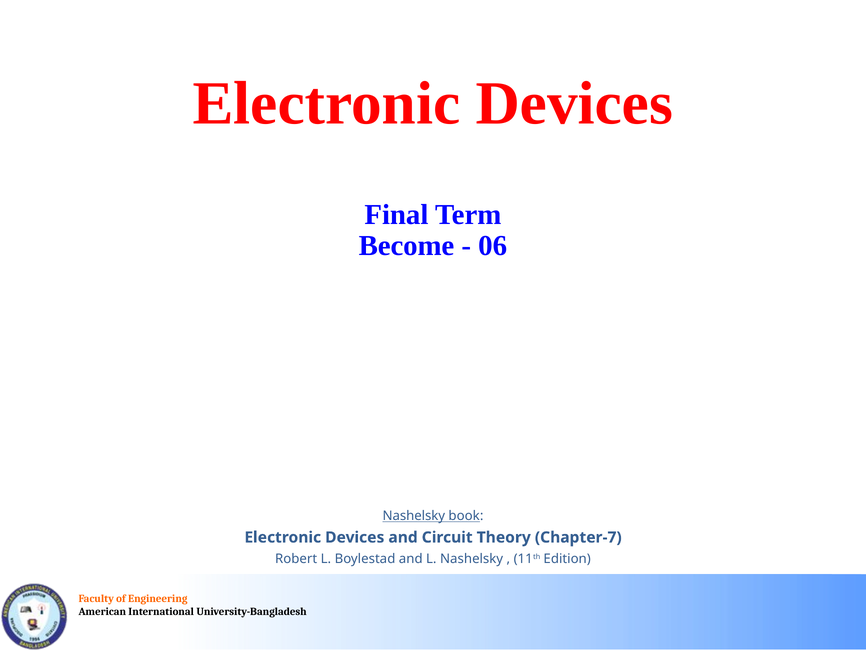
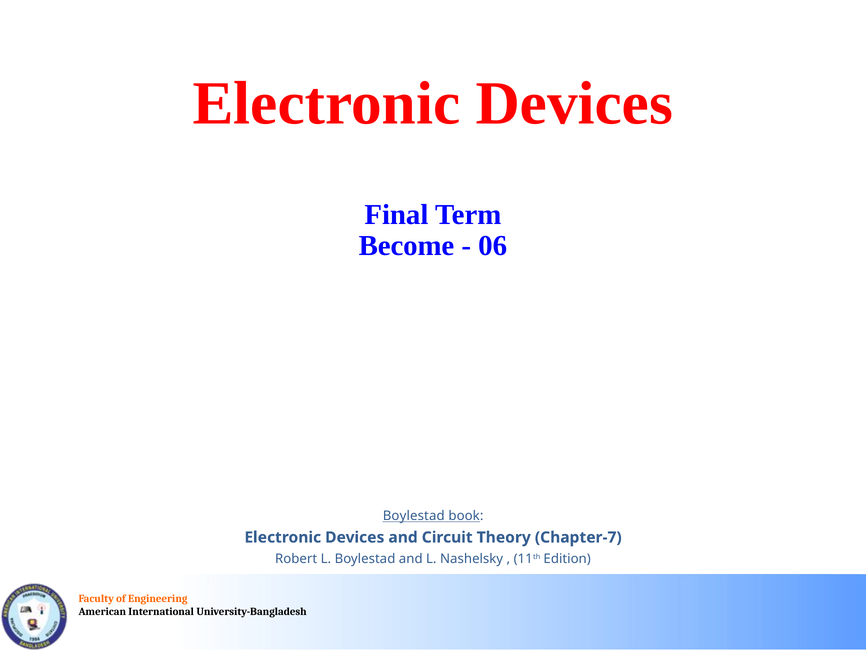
Nashelsky: Nashelsky -> Boylestad (414, 515)
